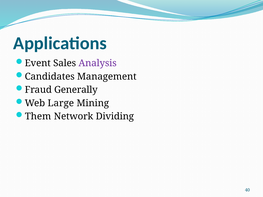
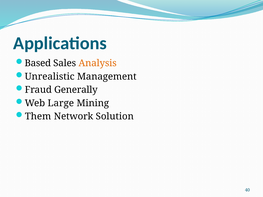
Event: Event -> Based (38, 63)
Analysis colour: purple -> orange (98, 63)
Candidates: Candidates -> Unrealistic (50, 77)
Dividing: Dividing -> Solution (115, 117)
